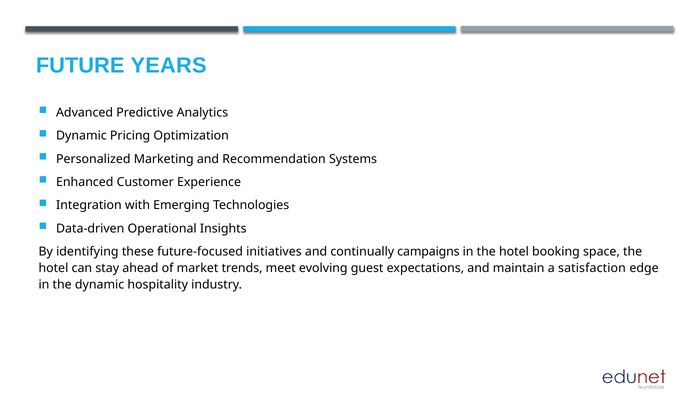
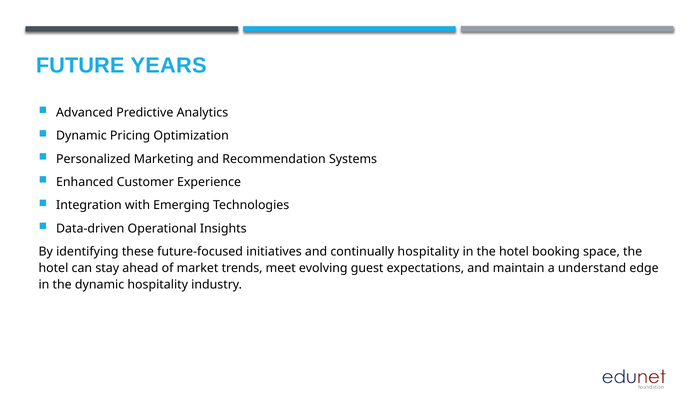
continually campaigns: campaigns -> hospitality (428, 252)
satisfaction: satisfaction -> understand (592, 268)
